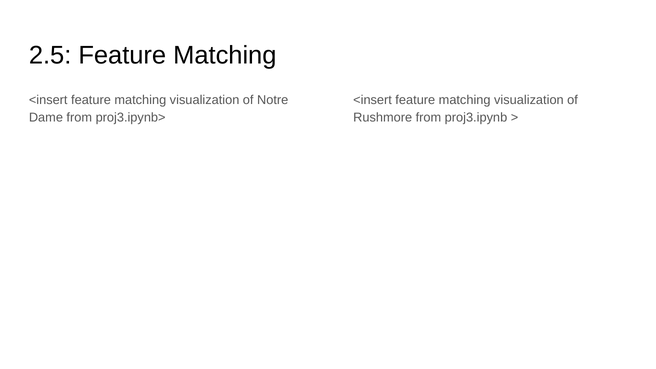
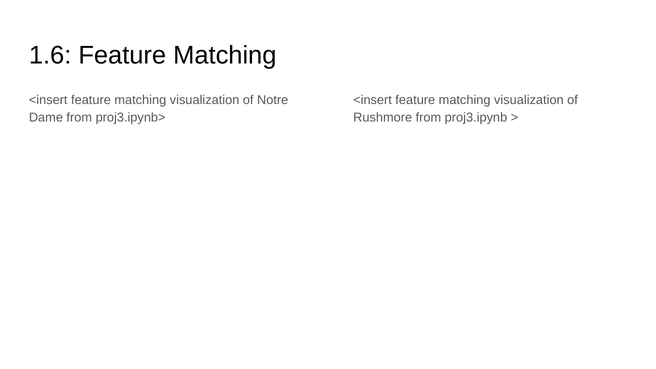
2.5: 2.5 -> 1.6 (50, 56)
